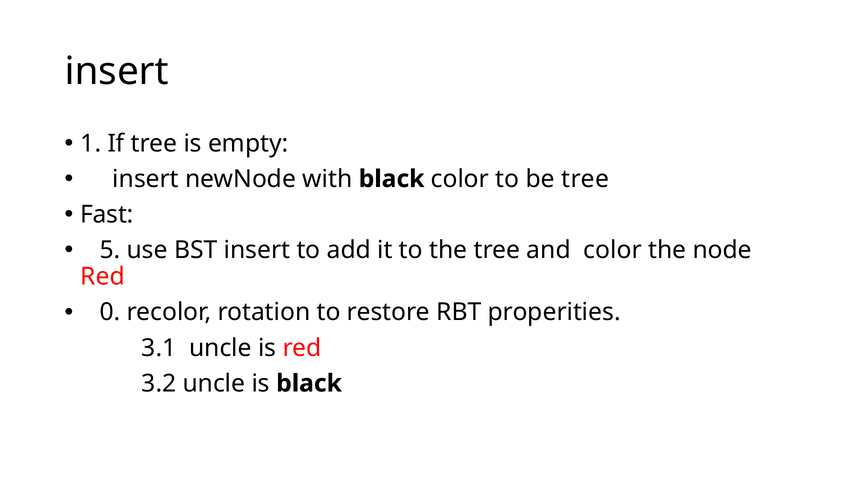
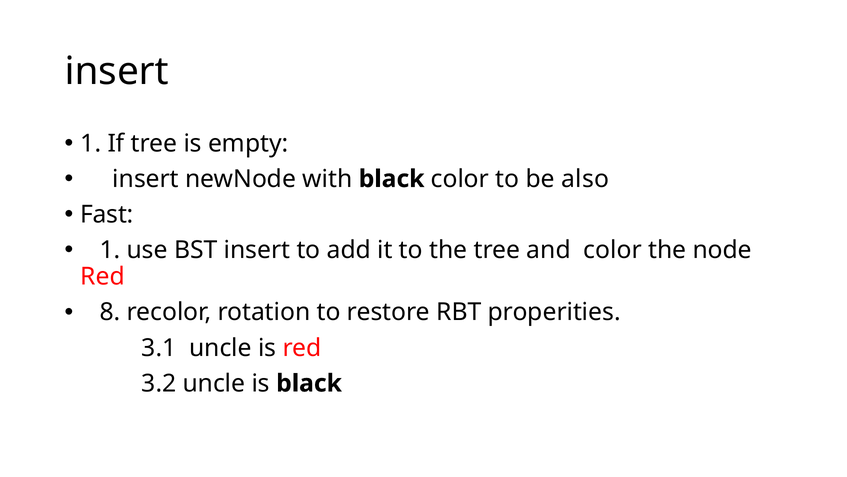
be tree: tree -> also (585, 179)
5: 5 -> 1 (110, 250)
0: 0 -> 8 (110, 312)
